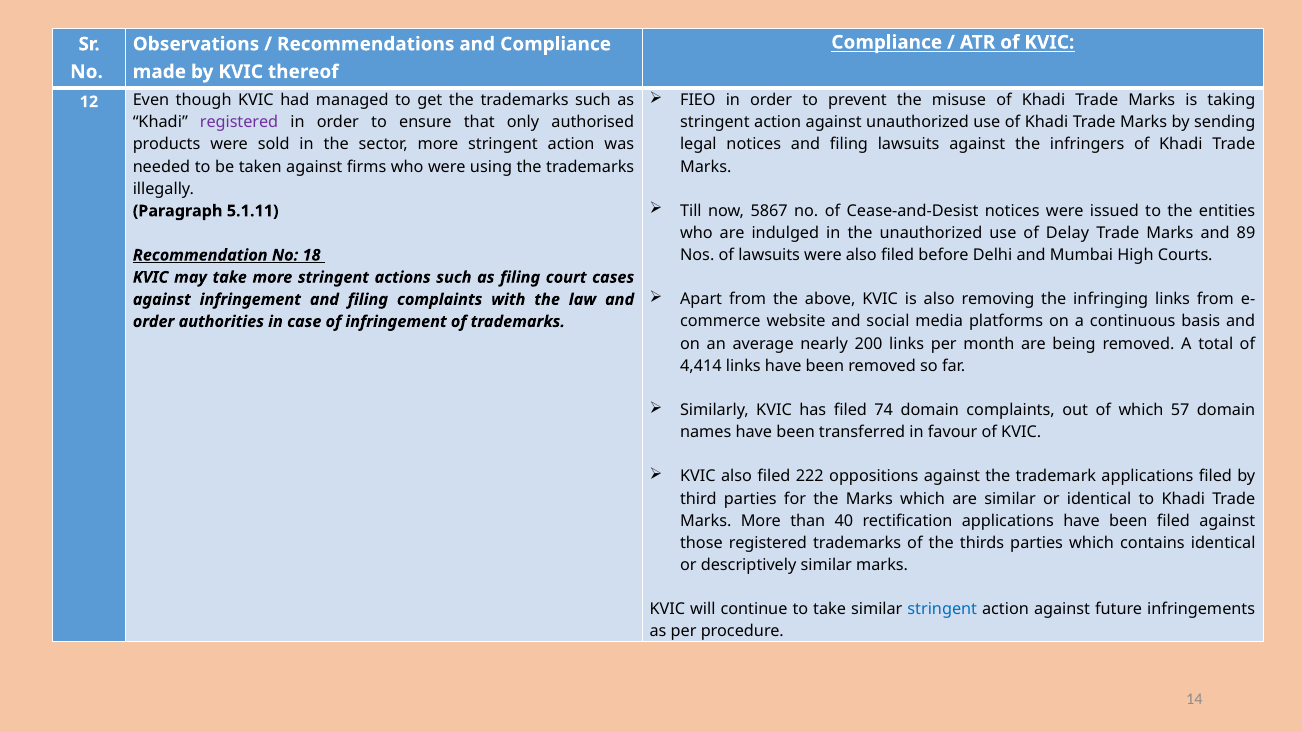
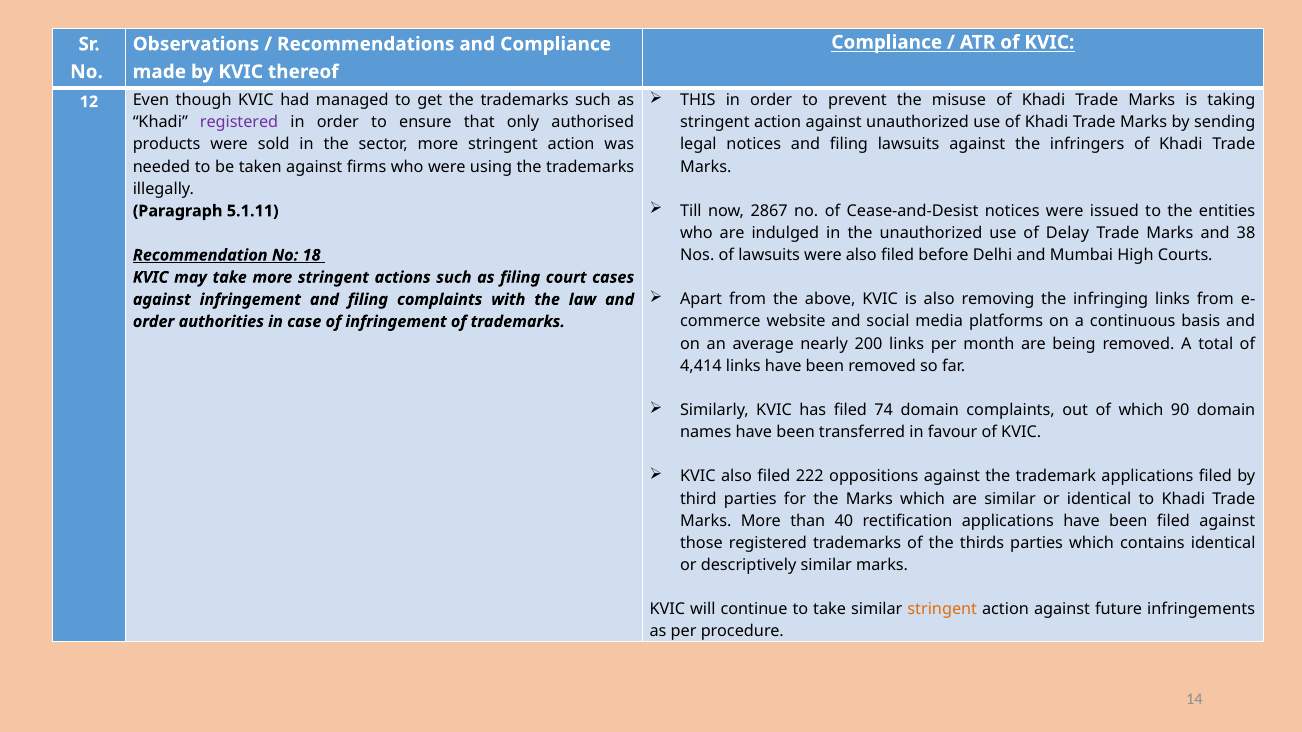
FIEO: FIEO -> THIS (698, 100)
5867: 5867 -> 2867 (769, 211)
89: 89 -> 38 (1246, 233)
57: 57 -> 90 (1180, 410)
stringent colour: blue -> orange (942, 610)
